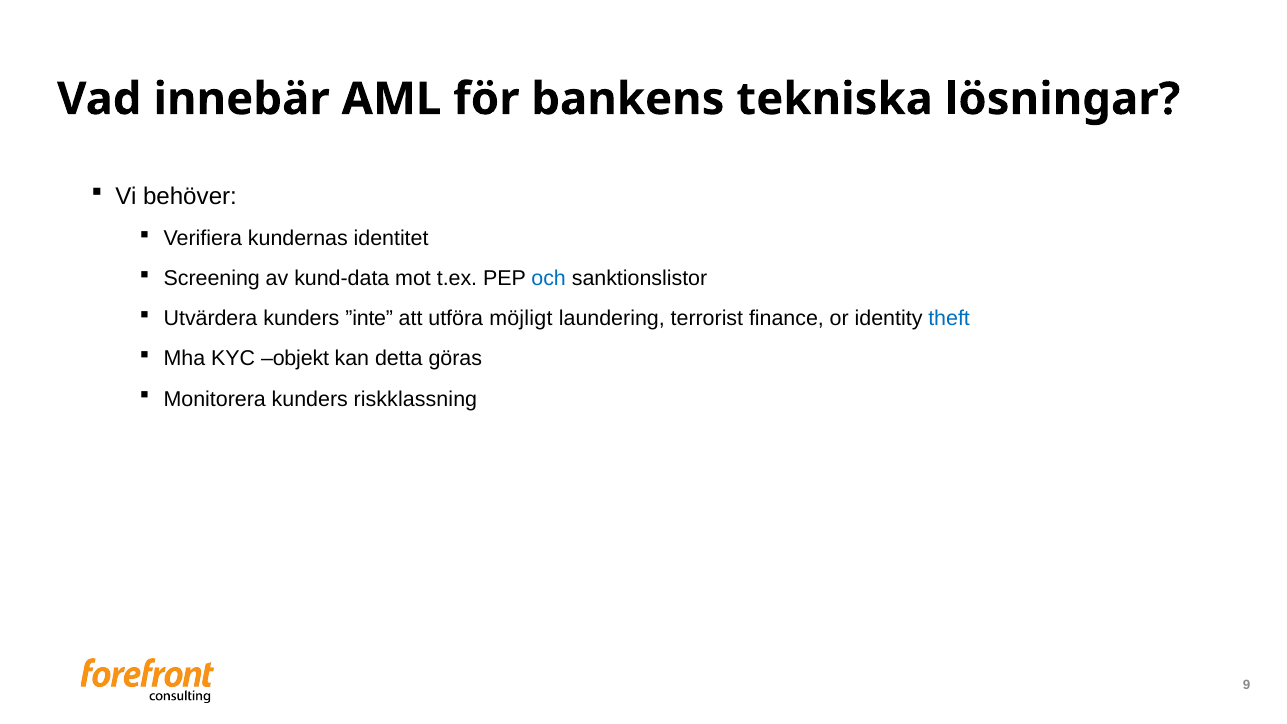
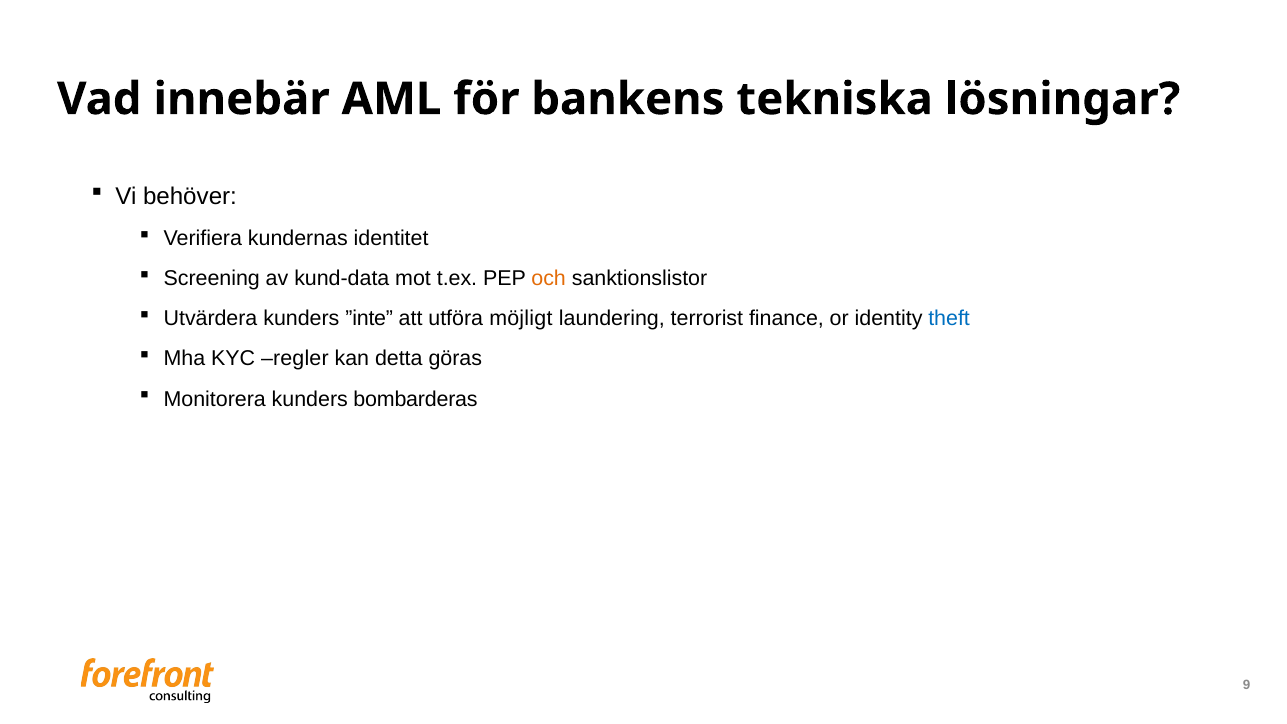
och colour: blue -> orange (549, 279)
objekt: objekt -> regler (295, 359)
riskklassning: riskklassning -> bombarderas (416, 399)
